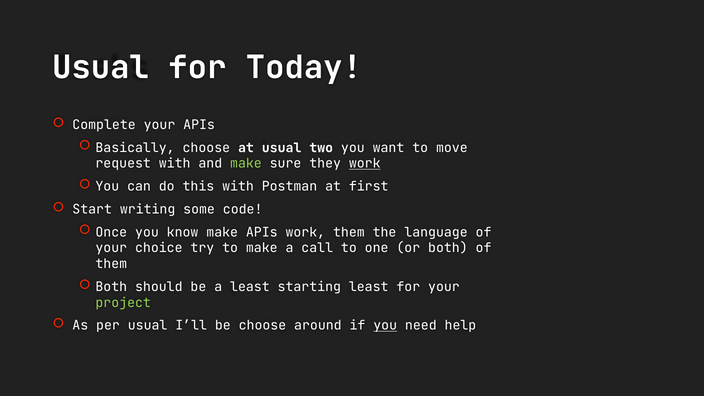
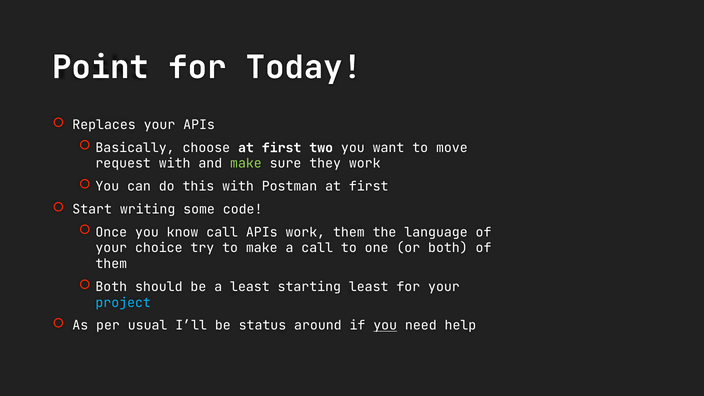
Usual: Usual -> Point (100, 67)
Complete: Complete -> Replaces (104, 125)
choose at usual: usual -> first (282, 148)
work underline: present -> none (365, 164)
know make: make -> call (222, 232)
project colour: light green -> light blue (123, 303)
be choose: choose -> status (262, 326)
